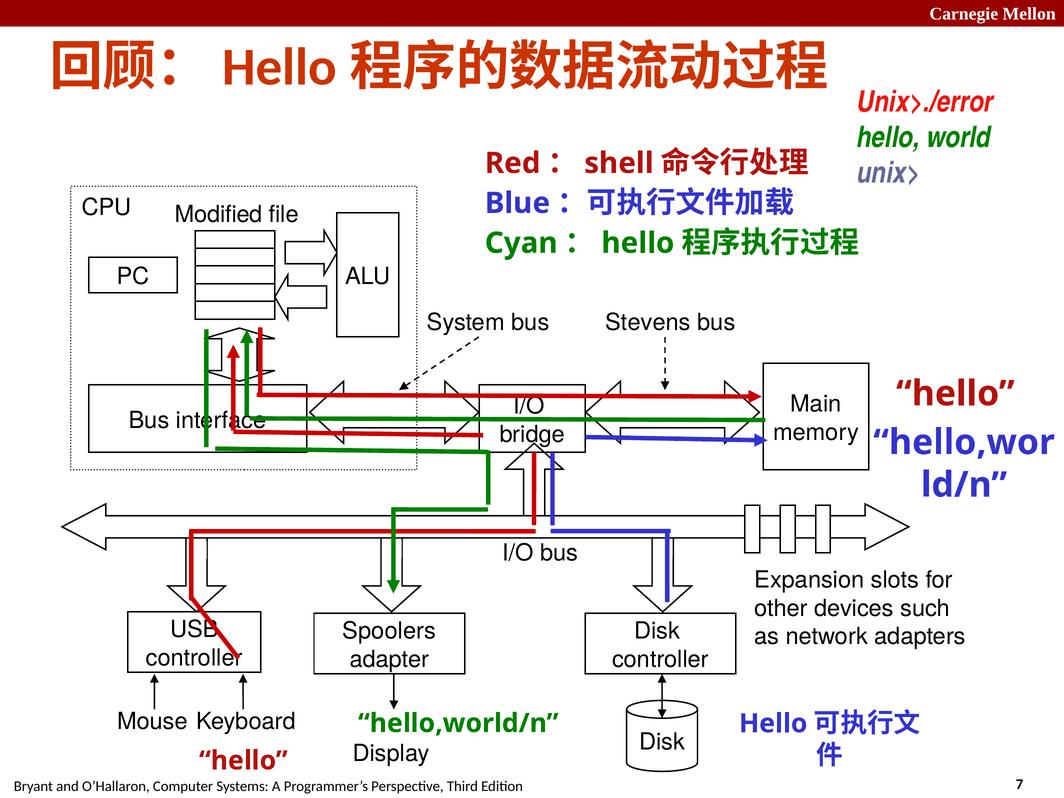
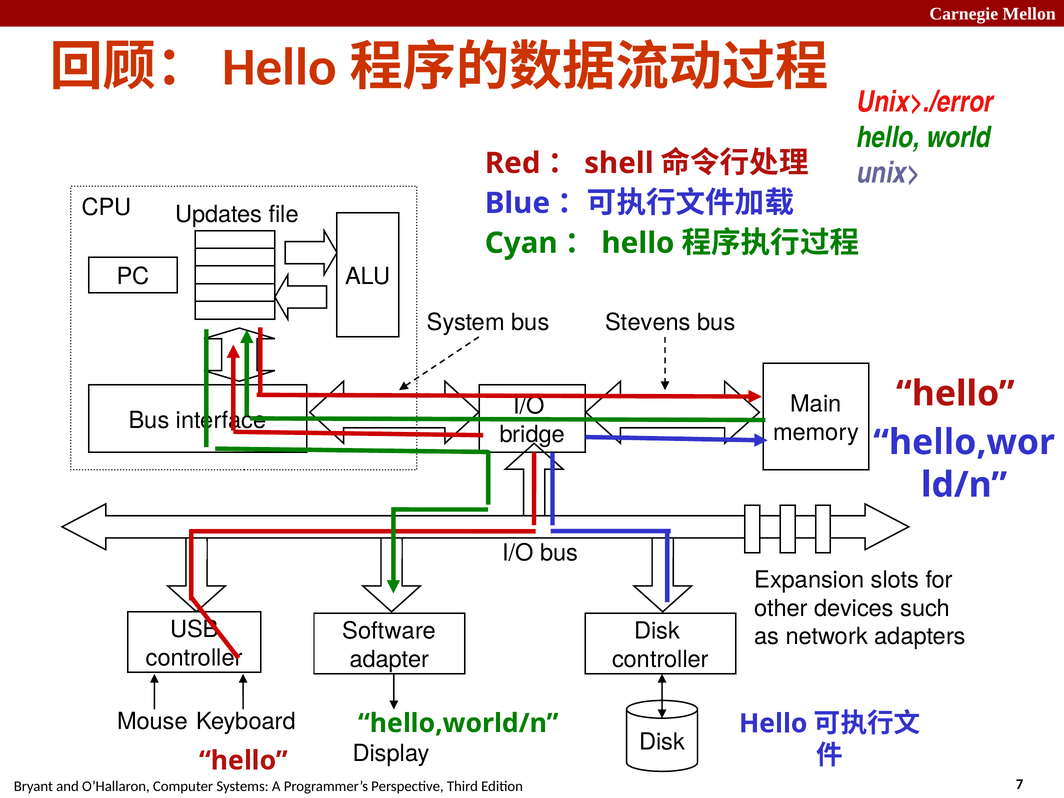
Modified: Modified -> Updates (219, 214)
Spoolers: Spoolers -> Software (389, 631)
